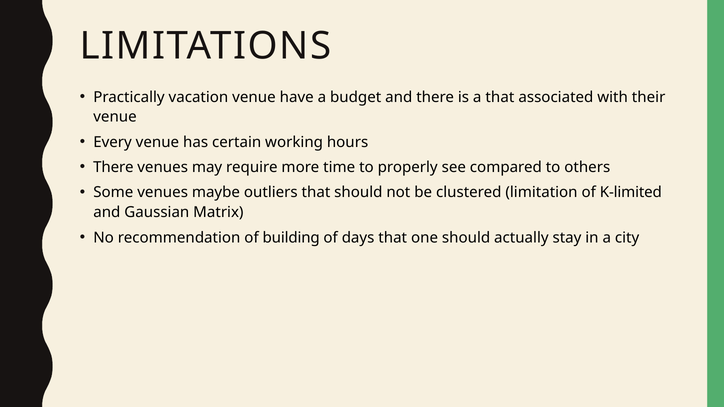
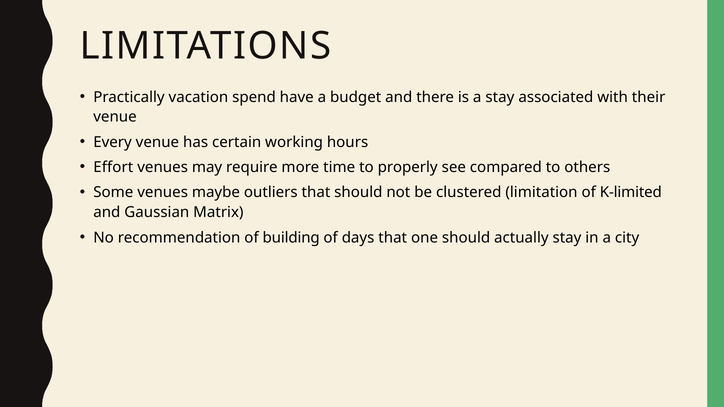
vacation venue: venue -> spend (254, 97)
a that: that -> stay (500, 97)
There: There -> Effort (113, 167)
